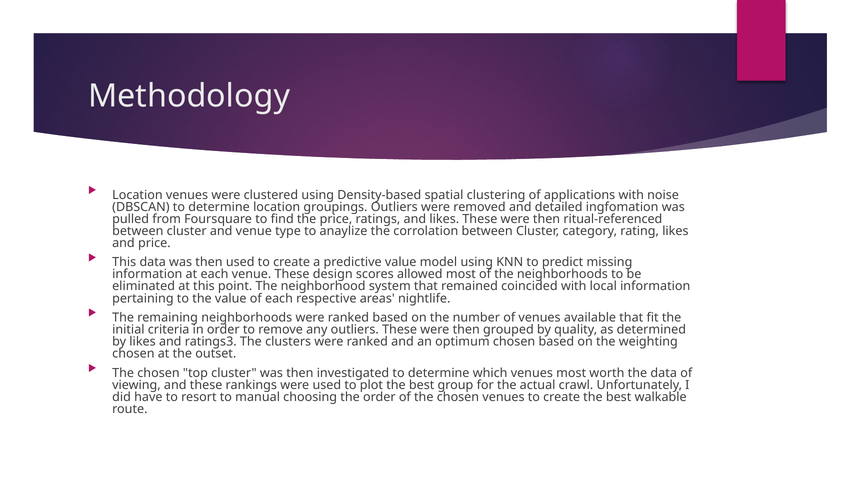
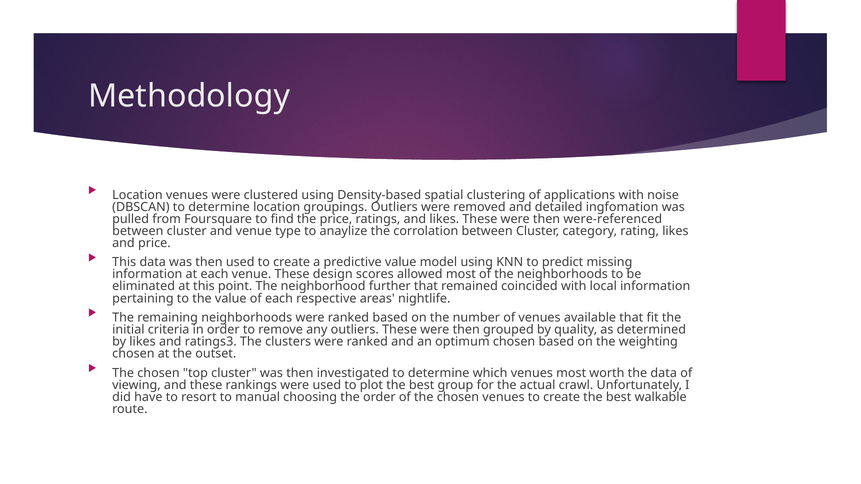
ritual-referenced: ritual-referenced -> were-referenced (613, 219)
system: system -> further (390, 287)
